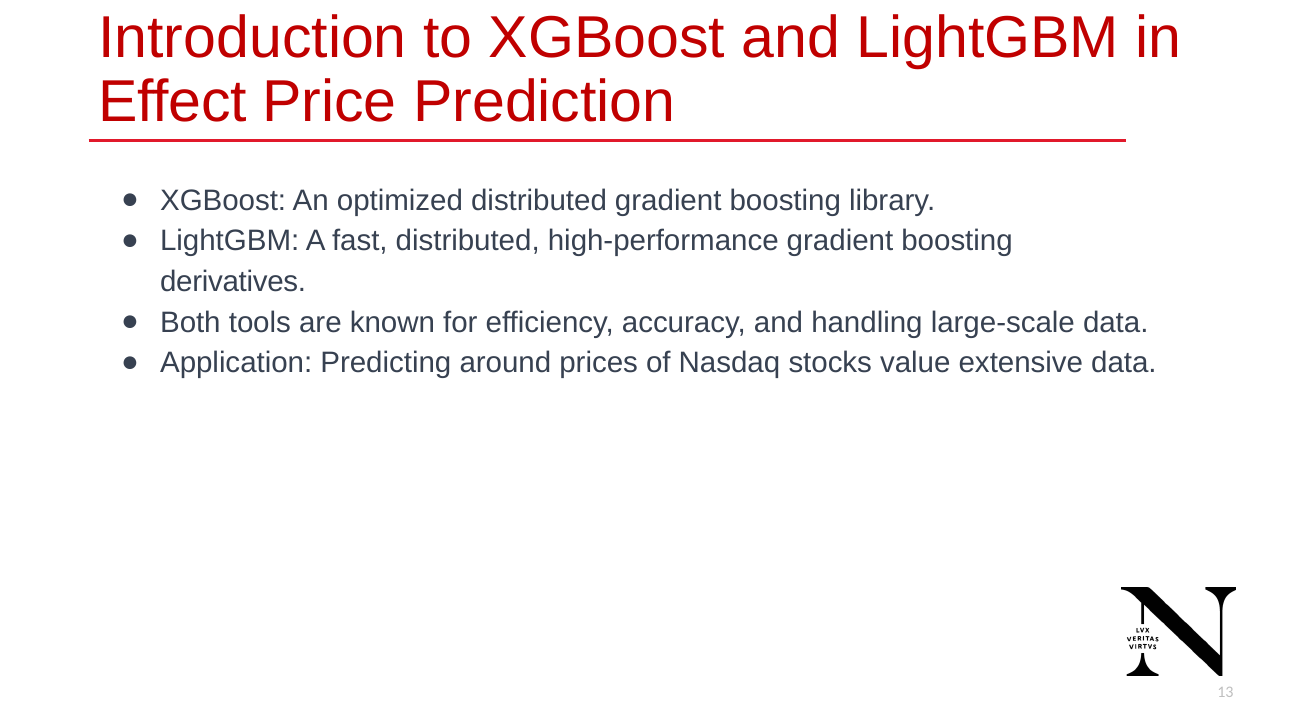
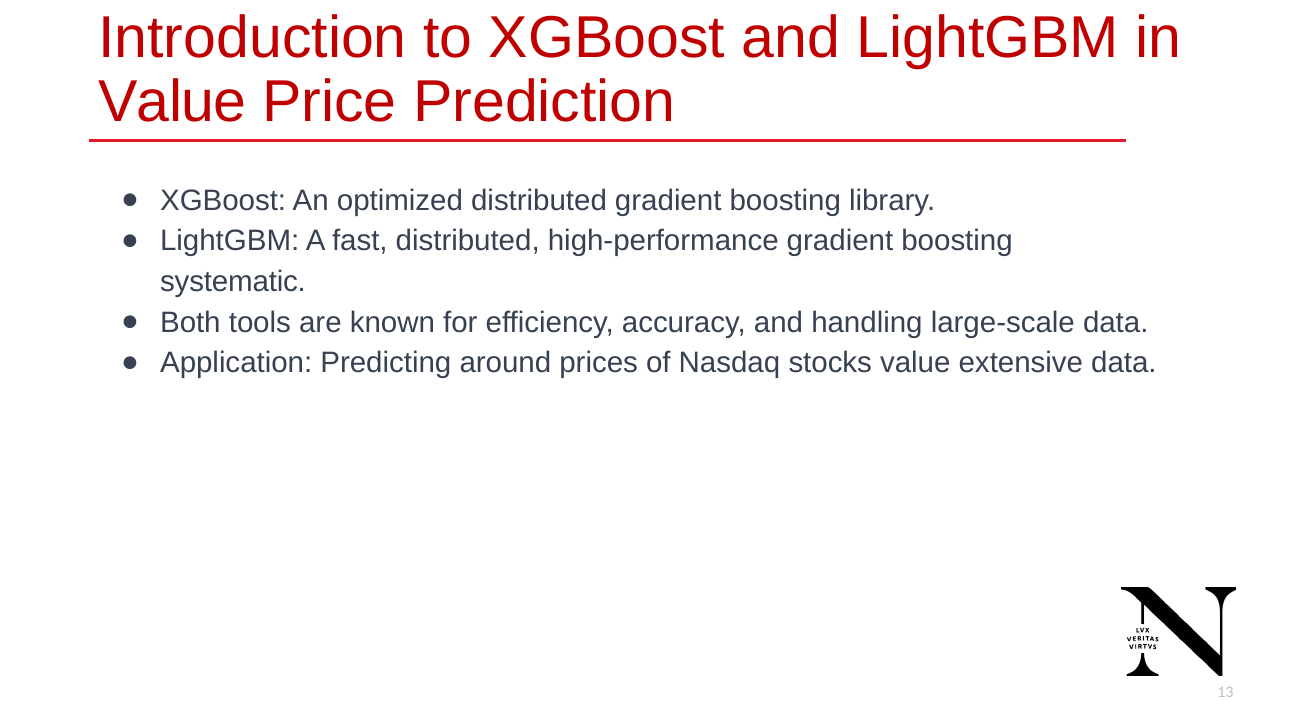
Effect: Effect -> Value (172, 102)
derivatives: derivatives -> systematic (233, 282)
